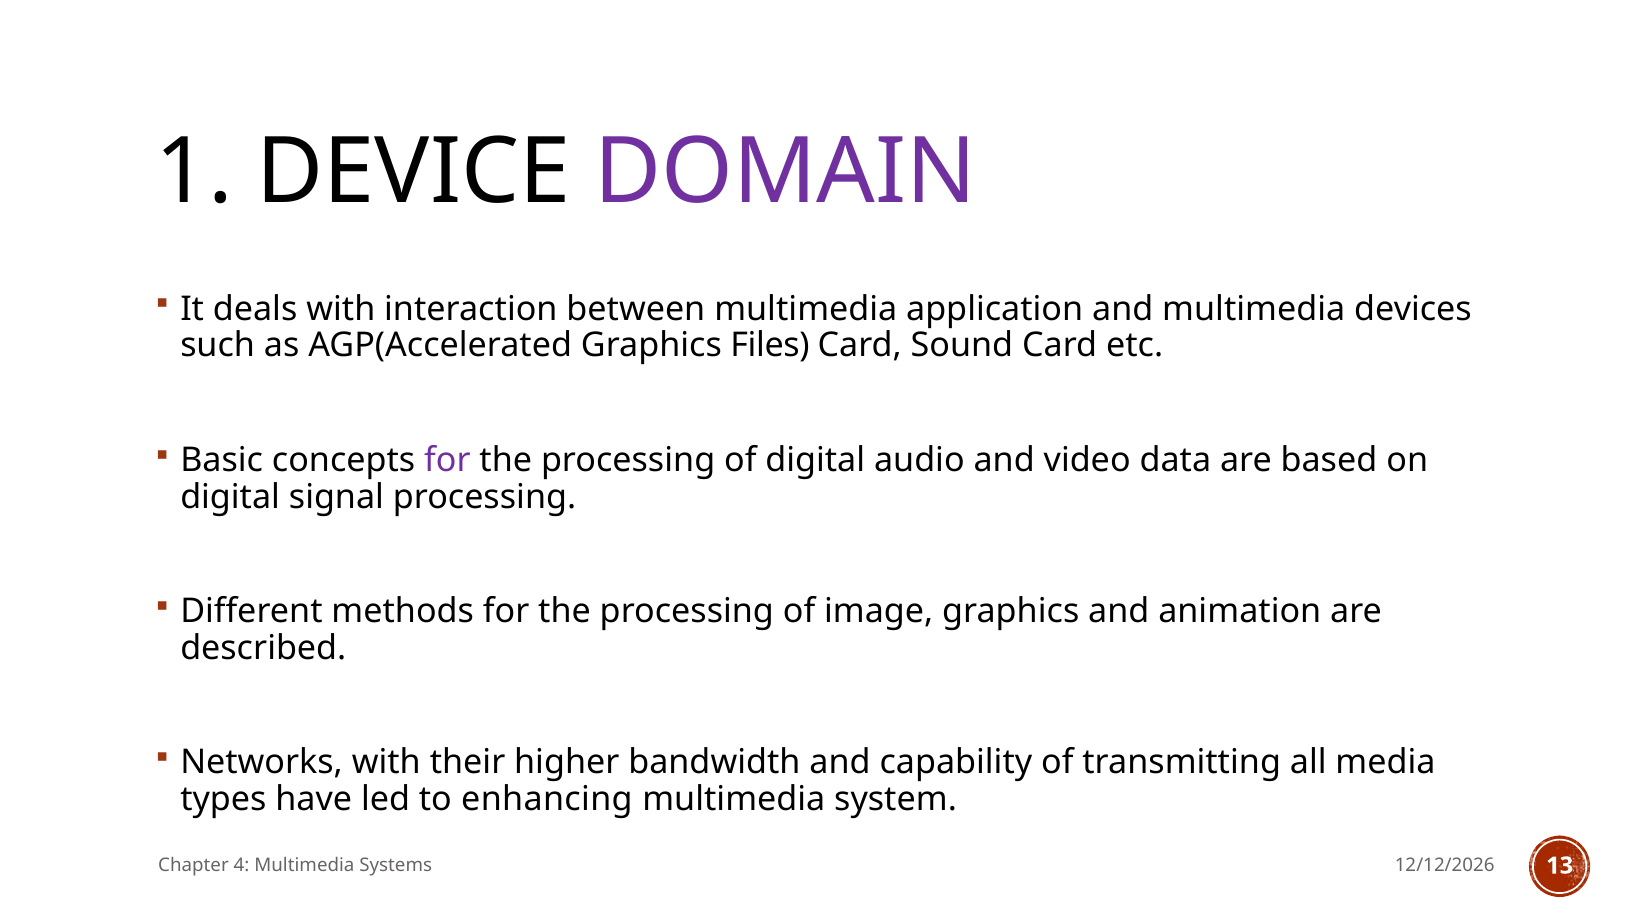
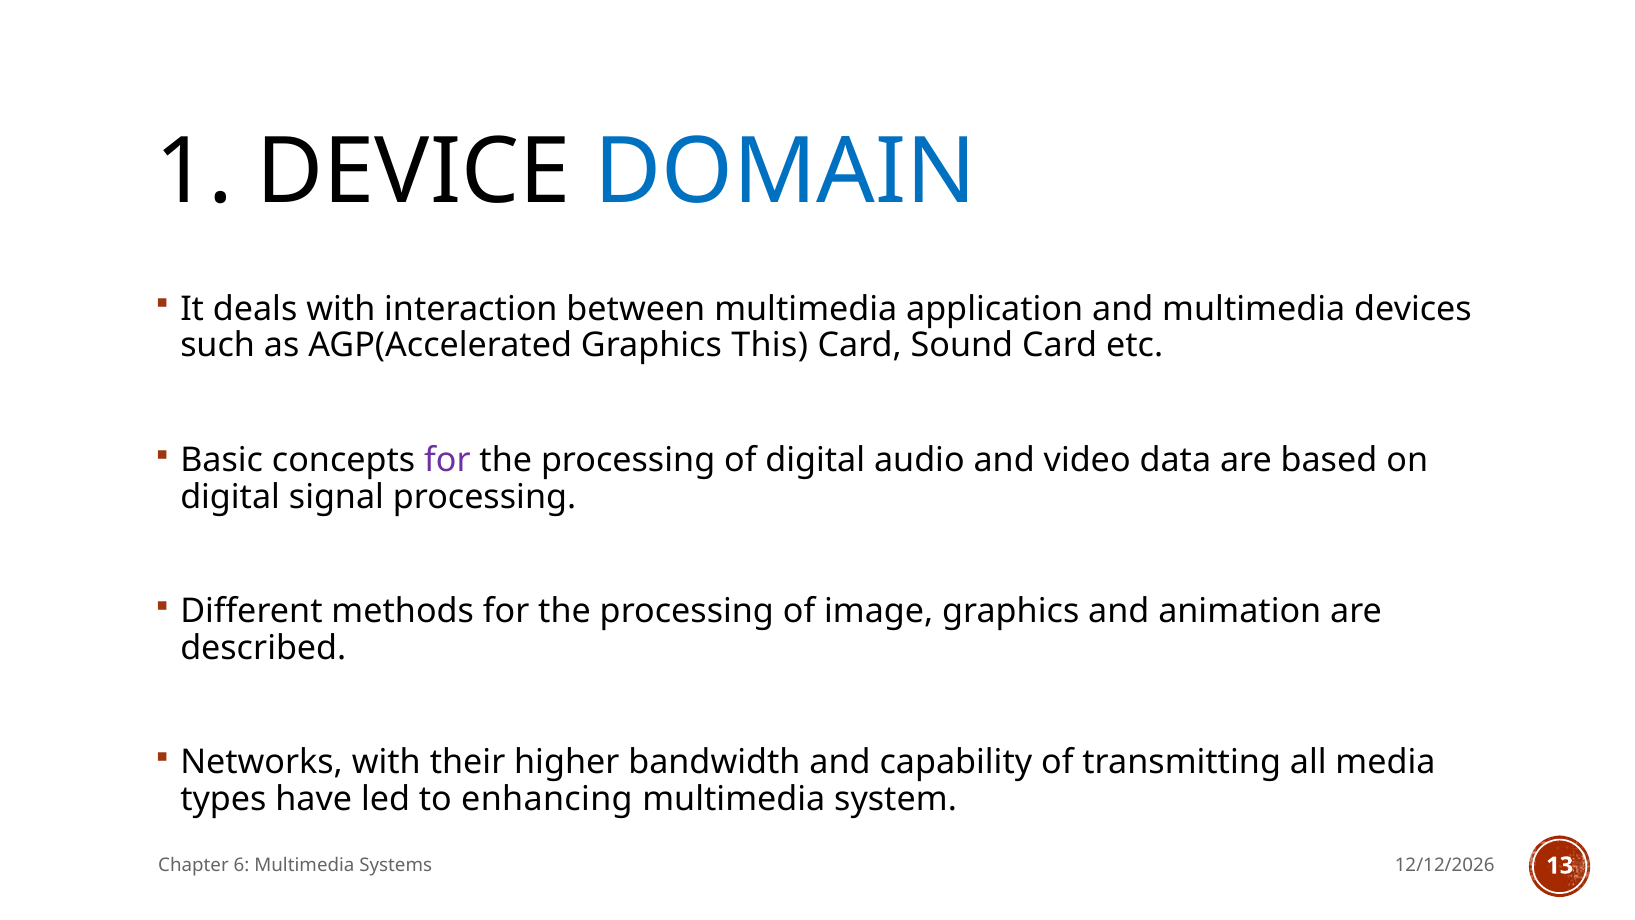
DOMAIN colour: purple -> blue (785, 172)
Files: Files -> This (770, 346)
4: 4 -> 6 (242, 865)
